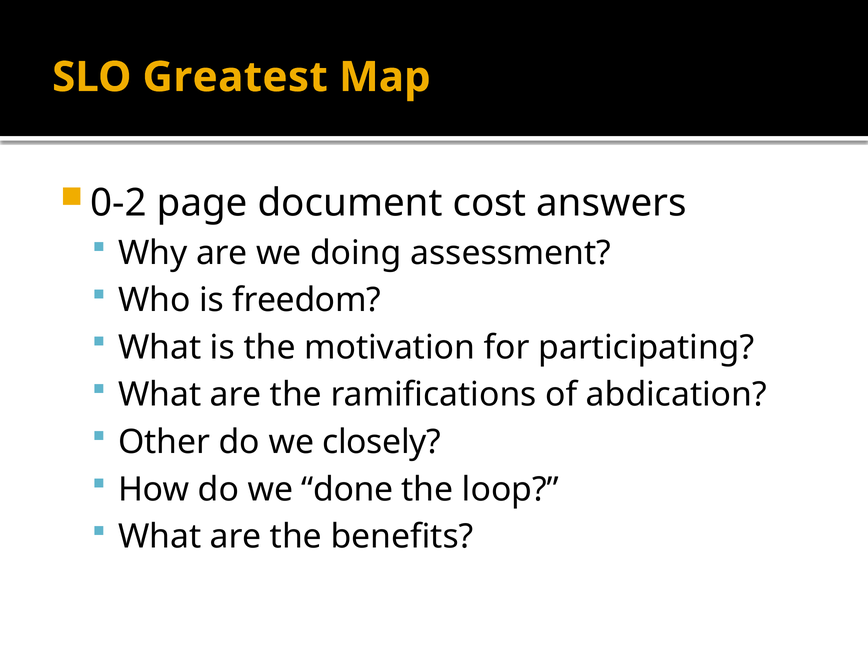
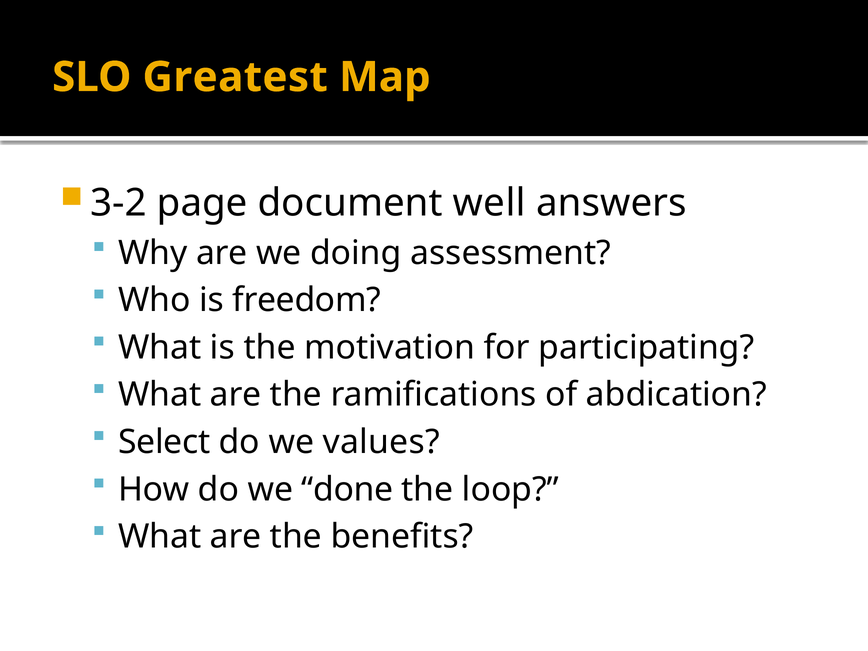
0-2: 0-2 -> 3-2 (119, 203)
cost: cost -> well (489, 203)
Other: Other -> Select (164, 442)
closely: closely -> values (381, 442)
